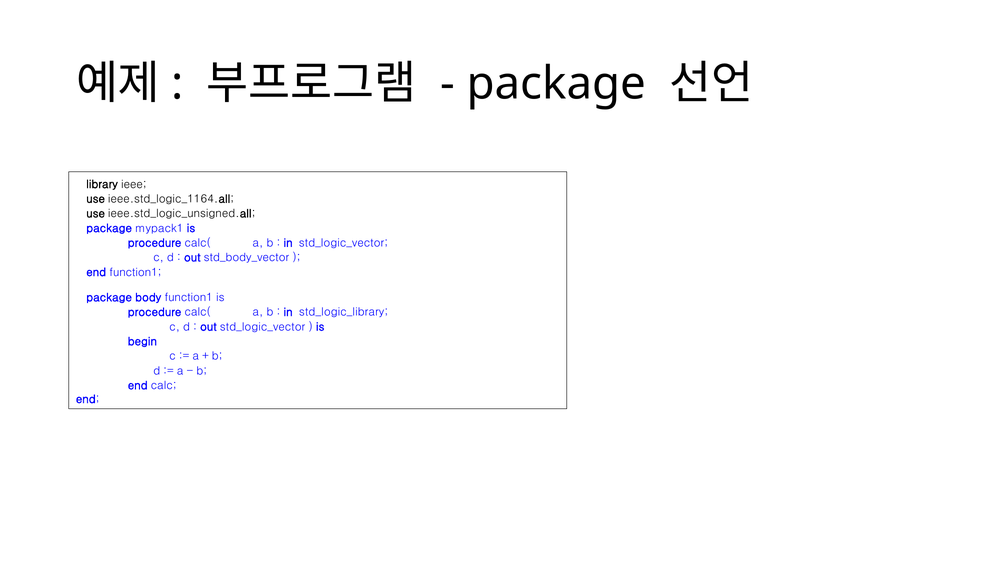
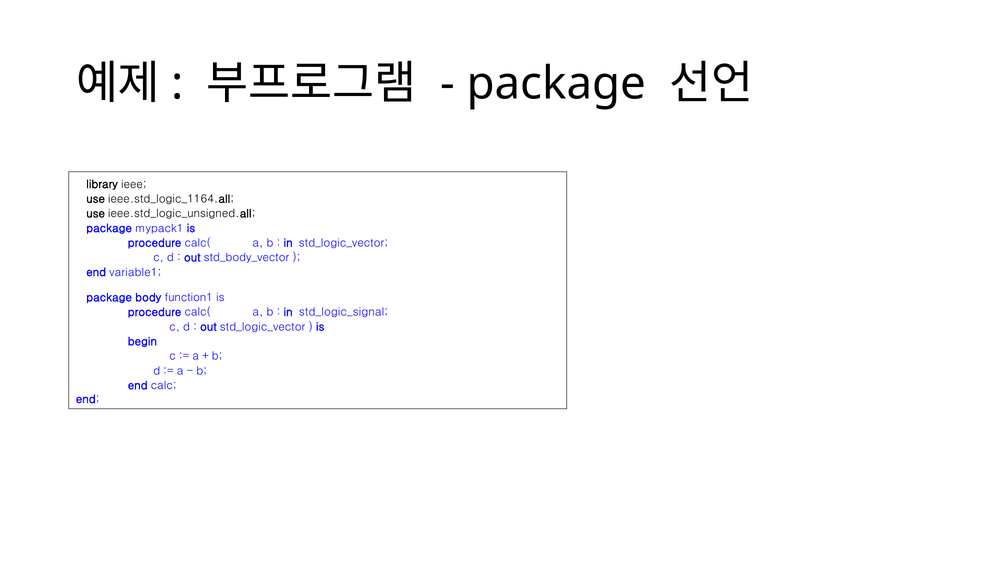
end function1: function1 -> variable1 (135, 272)
std_logic_library: std_logic_library -> std_logic_signal (344, 312)
